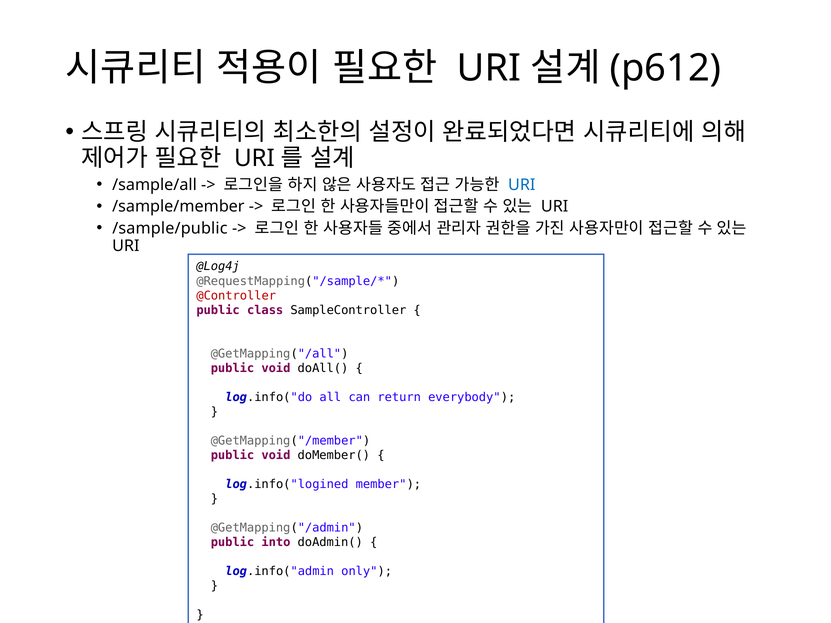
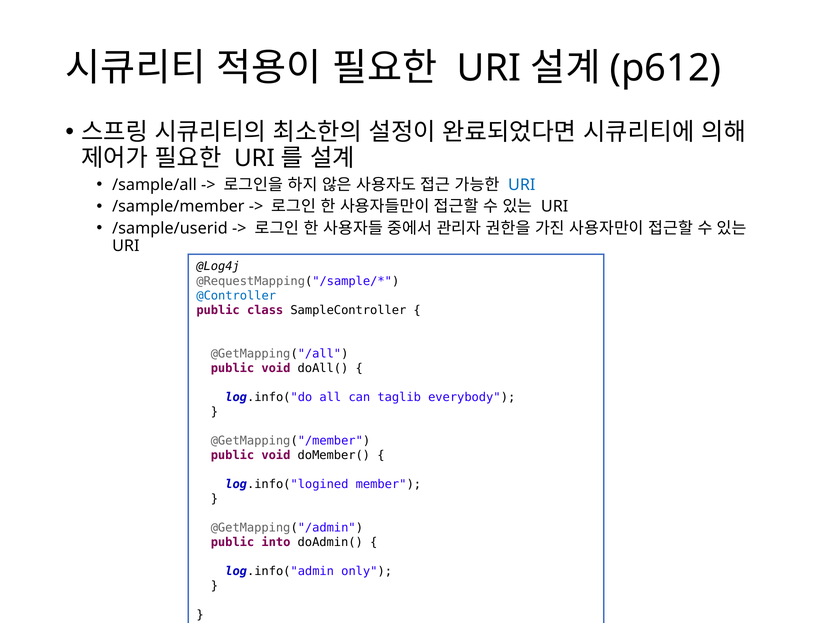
/sample/public: /sample/public -> /sample/userid (170, 228)
@Controller colour: red -> blue (236, 296)
return: return -> taglib (399, 397)
